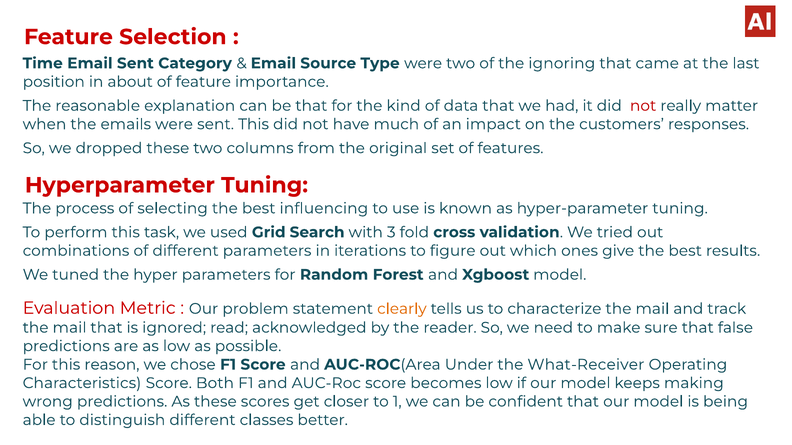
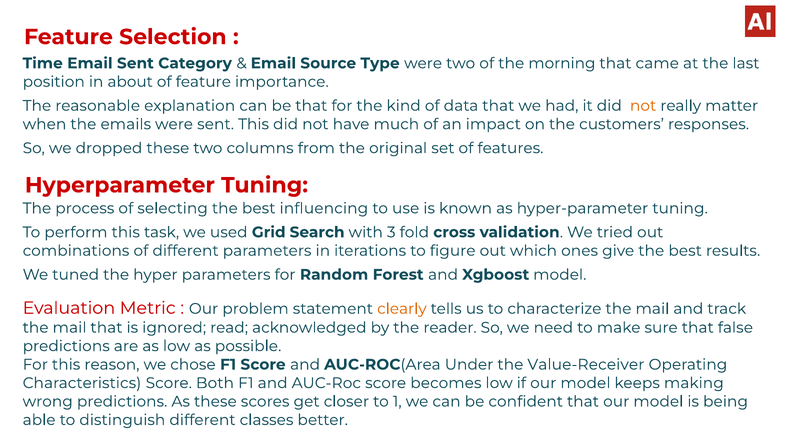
ignoring: ignoring -> morning (562, 63)
not colour: red -> orange (643, 106)
What-Receiver: What-Receiver -> Value-Receiver (586, 365)
